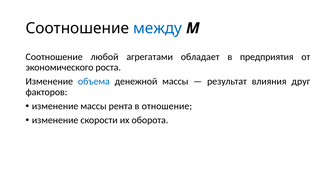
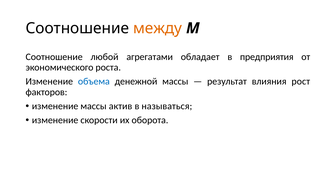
между colour: blue -> orange (158, 28)
друг: друг -> рост (301, 81)
рента: рента -> актив (121, 106)
отношение: отношение -> называться (167, 106)
